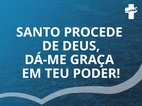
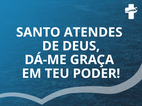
PROCEDE: PROCEDE -> ATENDES (93, 32)
